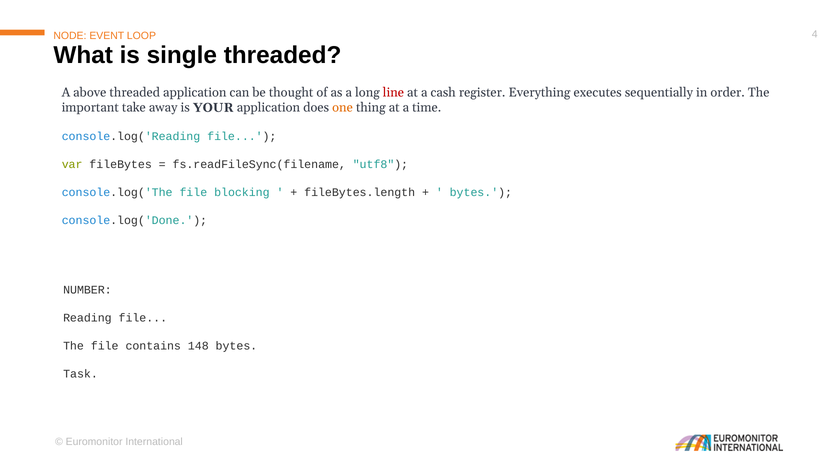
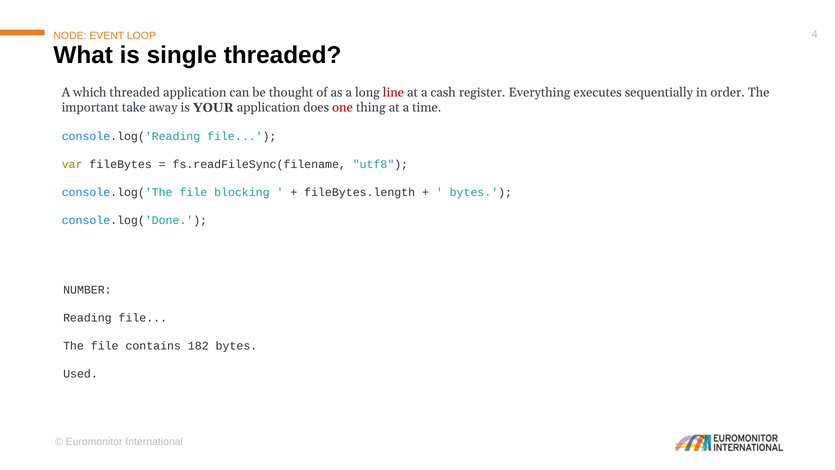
above: above -> which (90, 92)
one colour: orange -> red (343, 108)
148: 148 -> 182 (198, 346)
Task: Task -> Used (81, 373)
